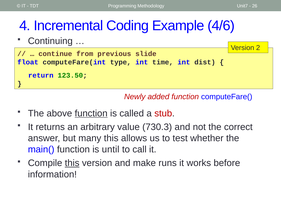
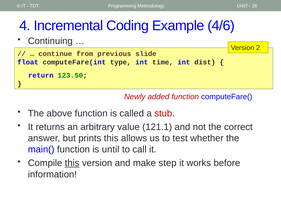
function underline: present -> none (91, 113)
730.3: 730.3 -> 121.1 (157, 127)
many: many -> prints (90, 138)
runs: runs -> step (168, 163)
